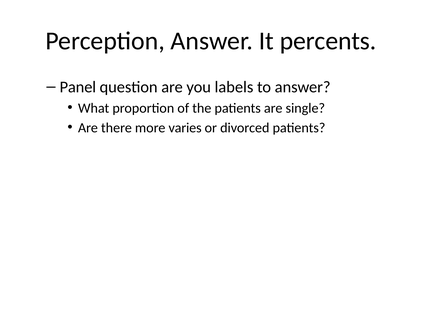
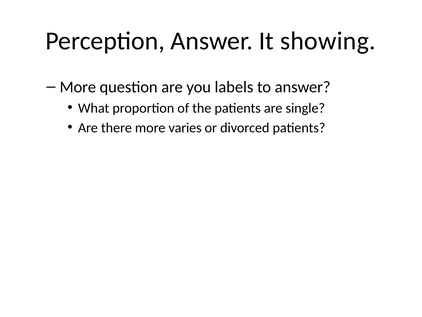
percents: percents -> showing (328, 41)
Panel: Panel -> More (78, 87)
